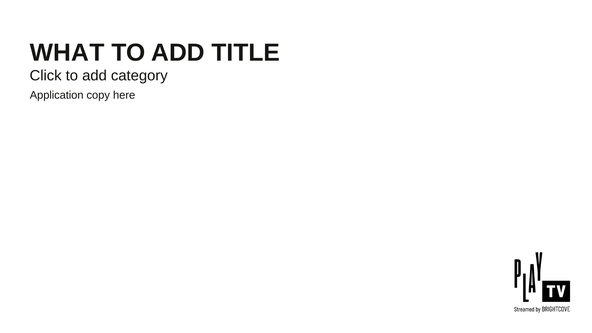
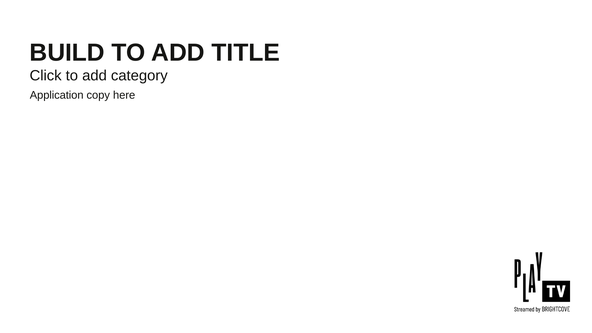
WHAT: WHAT -> BUILD (67, 53)
